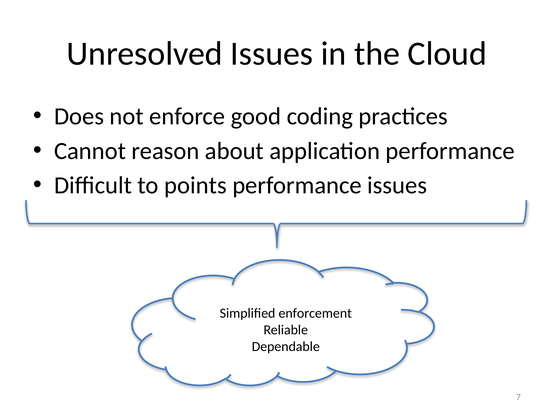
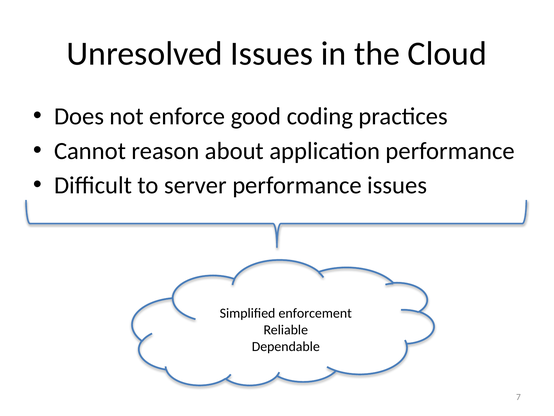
points: points -> server (195, 185)
